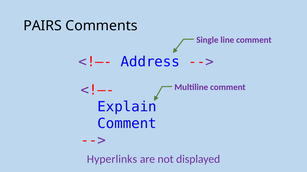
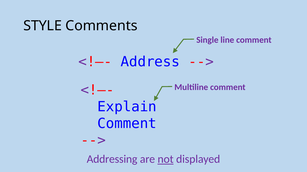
PAIRS: PAIRS -> STYLE (43, 26)
Hyperlinks: Hyperlinks -> Addressing (112, 160)
not underline: none -> present (166, 160)
